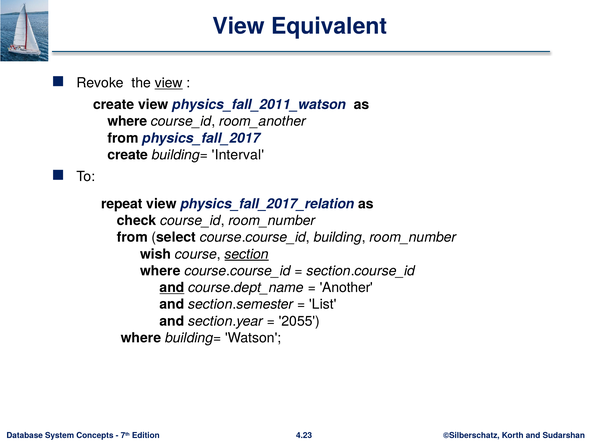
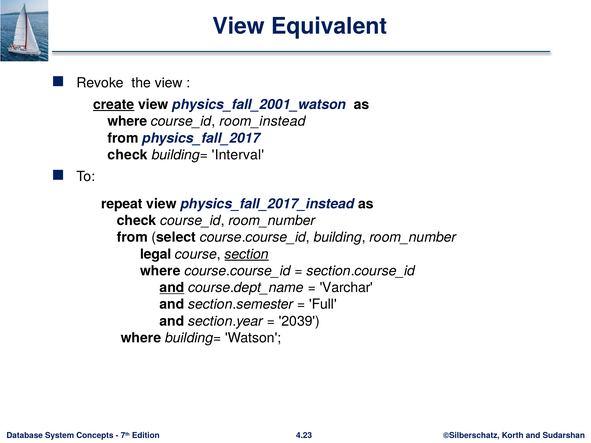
view underline: present -> none (169, 83)
create underline: none -> present (114, 105)
physics_fall_2011_watson: physics_fall_2011_watson -> physics_fall_2001_watson (259, 105)
room_another: room_another -> room_instead (262, 121)
create: create -> check (128, 155)
physics_fall_2017_relation: physics_fall_2017_relation -> physics_fall_2017_instead (267, 204)
wish: wish -> legal (156, 254)
Another: Another -> Varchar (346, 288)
List: List -> Full (323, 305)
2055: 2055 -> 2039 (299, 321)
